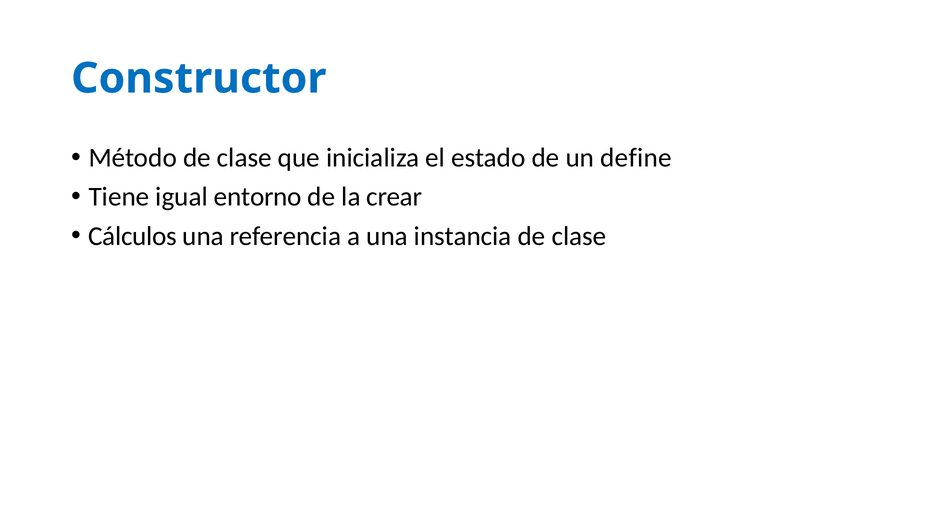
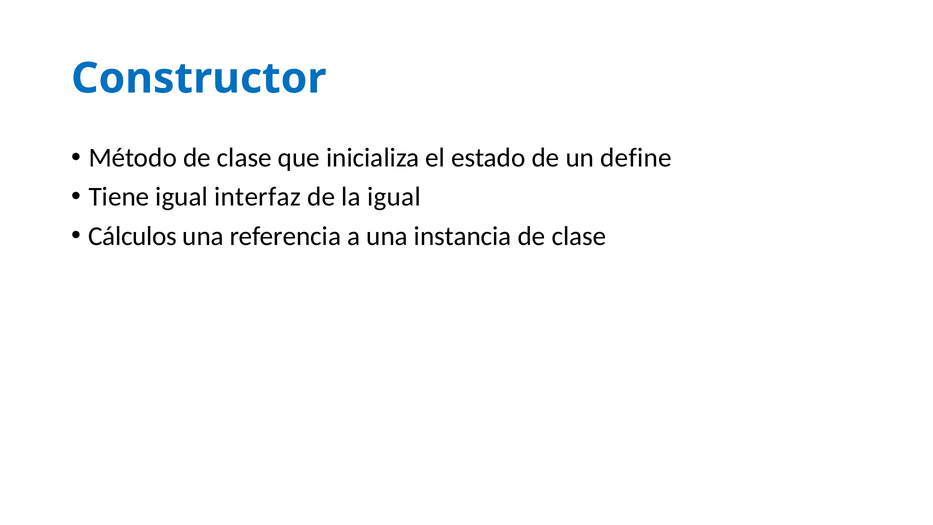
entorno: entorno -> interfaz (258, 197)
la crear: crear -> igual (394, 197)
